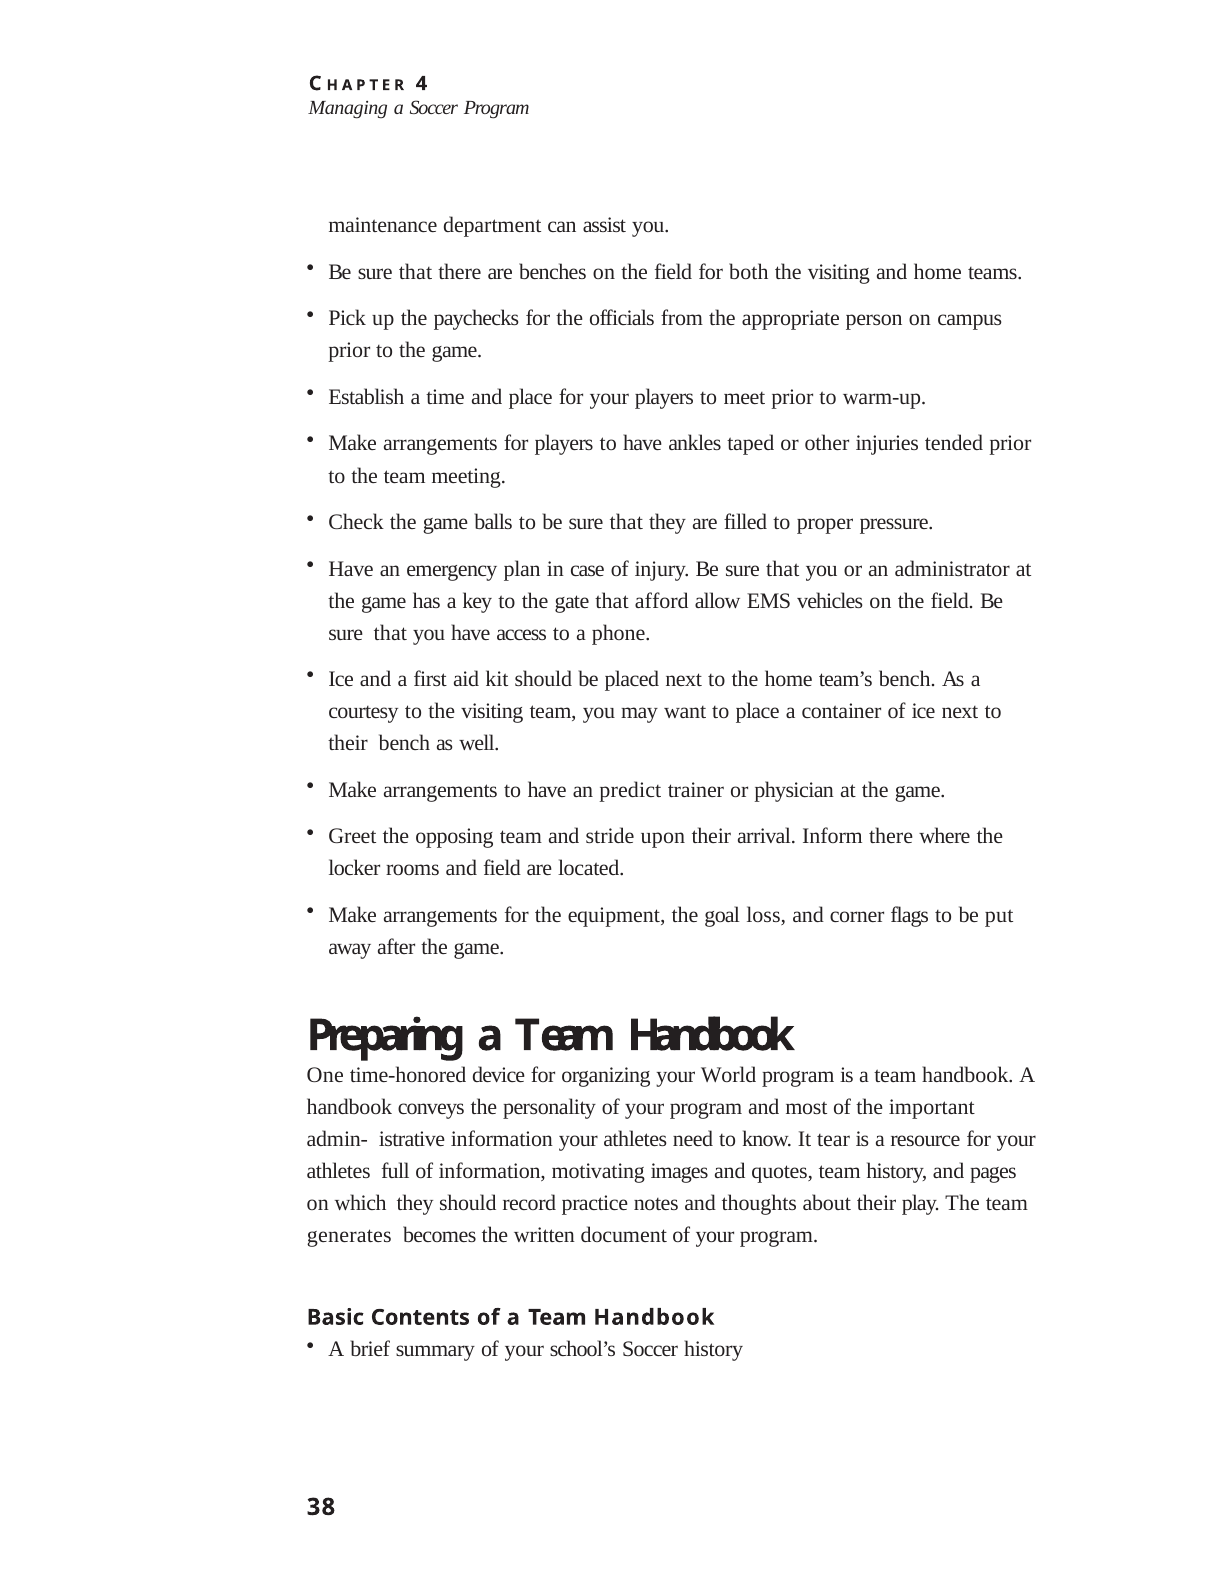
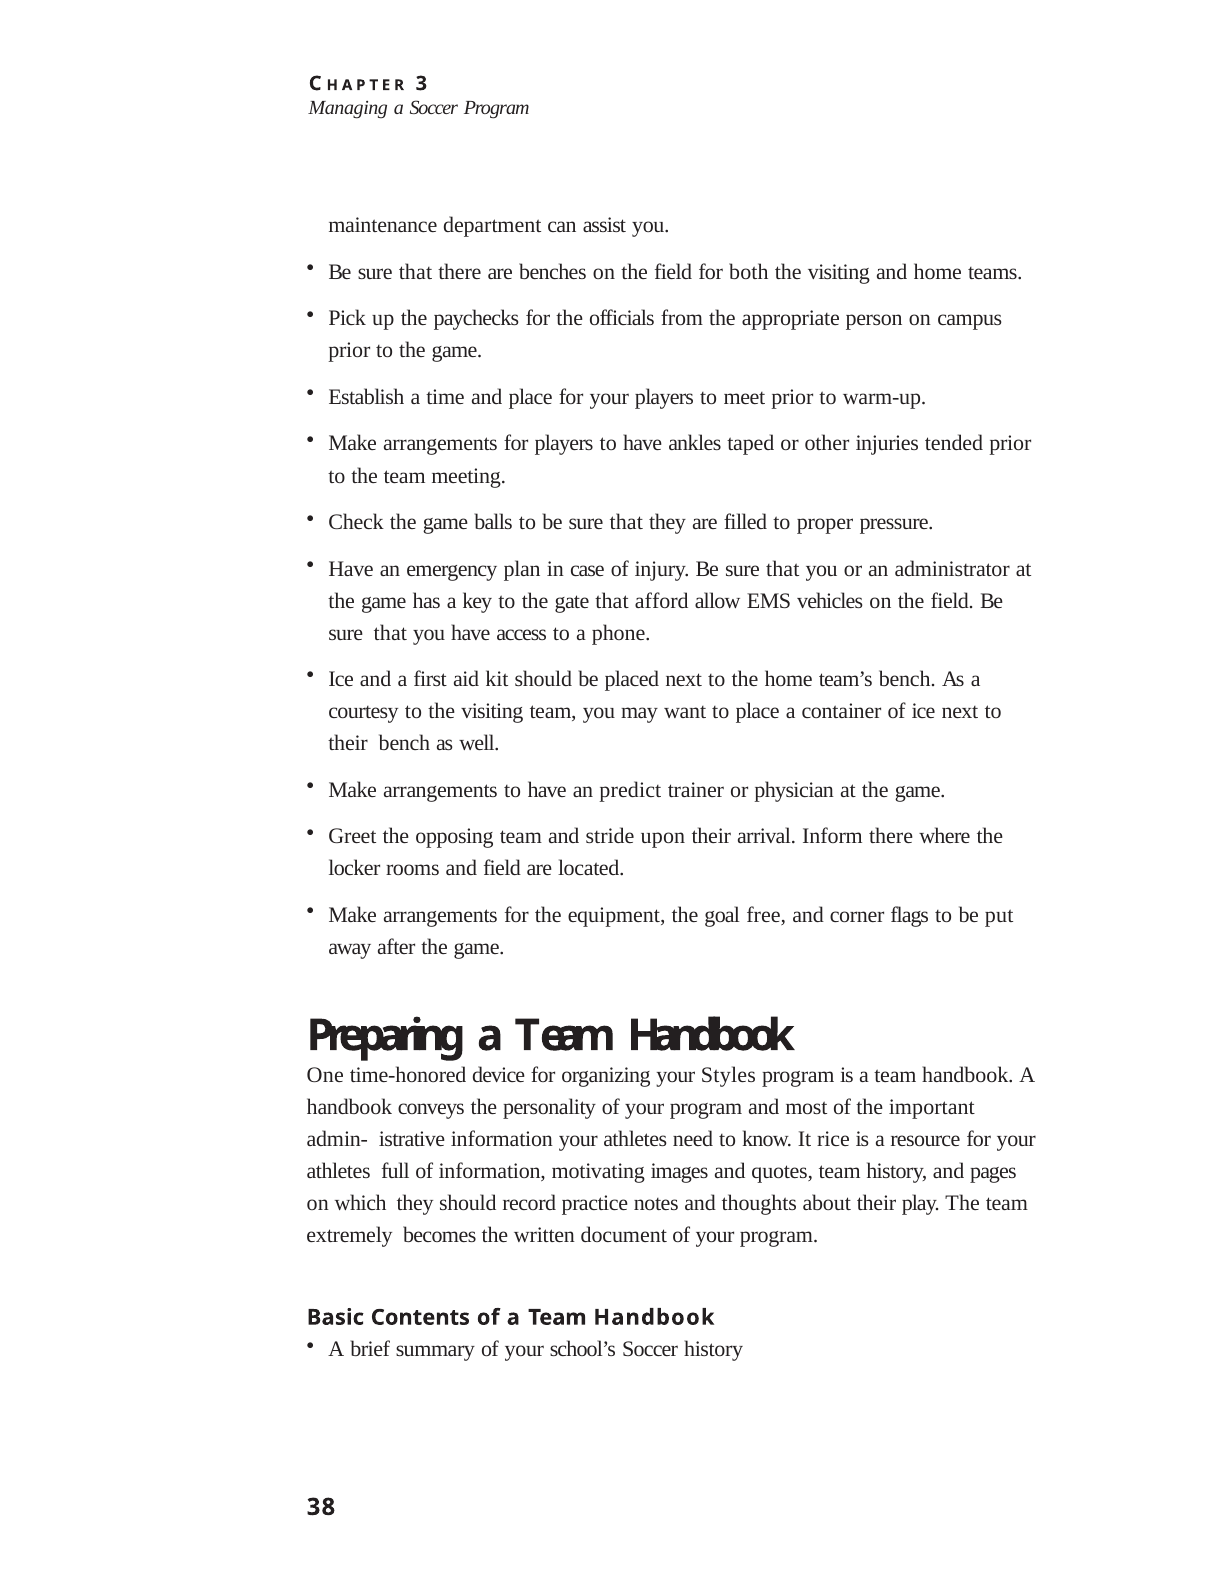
4: 4 -> 3 (421, 84)
loss: loss -> free (766, 915)
World: World -> Styles (728, 1075)
tear: tear -> rice (834, 1139)
generates: generates -> extremely (350, 1235)
